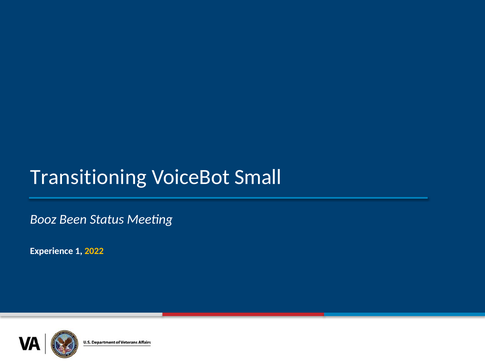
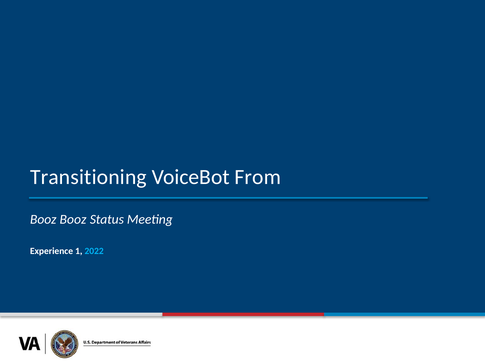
Small: Small -> From (258, 177)
Booz Been: Been -> Booz (73, 219)
2022 colour: yellow -> light blue (94, 251)
